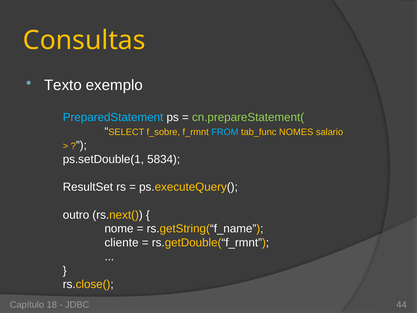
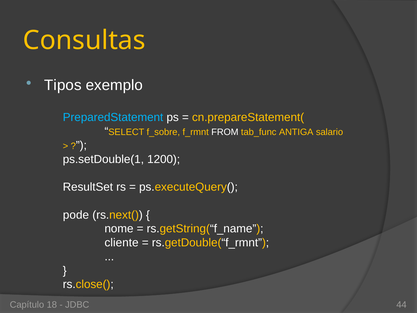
Texto: Texto -> Tipos (63, 85)
cn.prepareStatement( colour: light green -> yellow (248, 117)
FROM colour: light blue -> white (225, 132)
NOMES: NOMES -> ANTIGA (296, 132)
5834: 5834 -> 1200 (164, 159)
outro: outro -> pode (76, 215)
